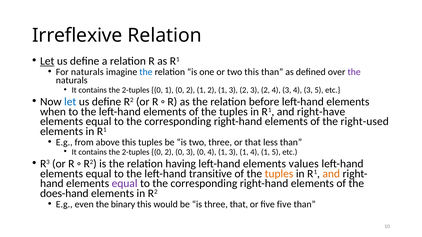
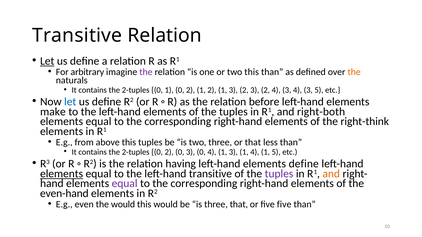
Irreflexive: Irreflexive -> Transitive (77, 35)
For naturals: naturals -> arbitrary (87, 72)
the colour: blue -> purple (146, 72)
the colour: purple -> orange (354, 72)
when: when -> make (53, 112)
right-have: right-have -> right-both (321, 112)
right-used: right-used -> right-think (365, 122)
elements values: values -> define (304, 164)
elements underline: none -> present (62, 174)
tuples colour: orange -> purple (279, 174)
does-hand: does-hand -> even-hand (64, 194)
the binary: binary -> would (123, 205)
